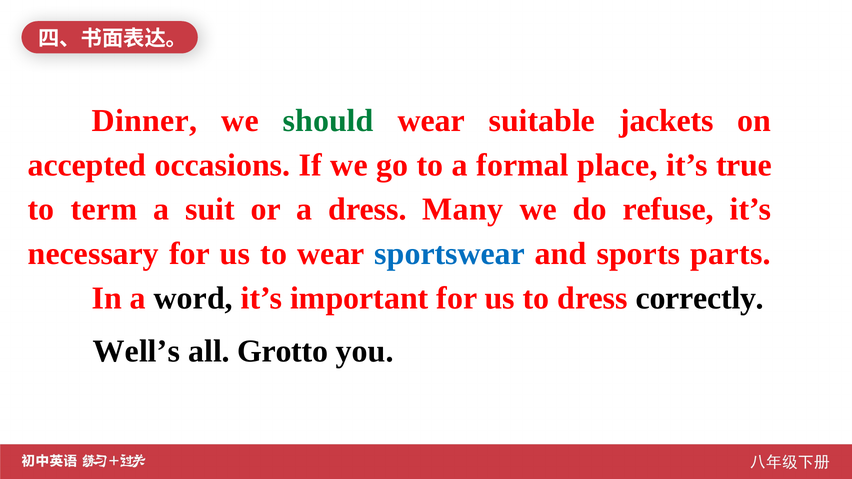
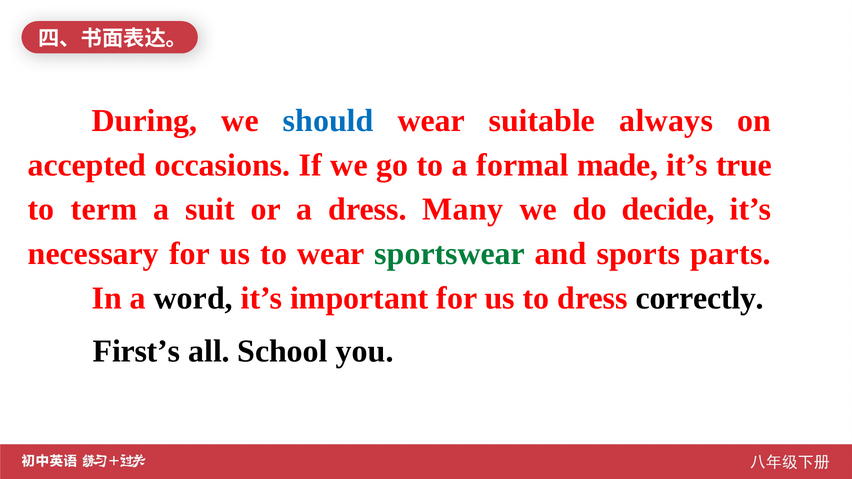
Dinner: Dinner -> During (145, 121)
should colour: green -> blue (328, 121)
jackets: jackets -> always (666, 121)
place: place -> made (618, 165)
refuse: refuse -> decide (668, 210)
sportswear colour: blue -> green (450, 254)
Well’s: Well’s -> First’s (137, 351)
Grotto: Grotto -> School (283, 351)
